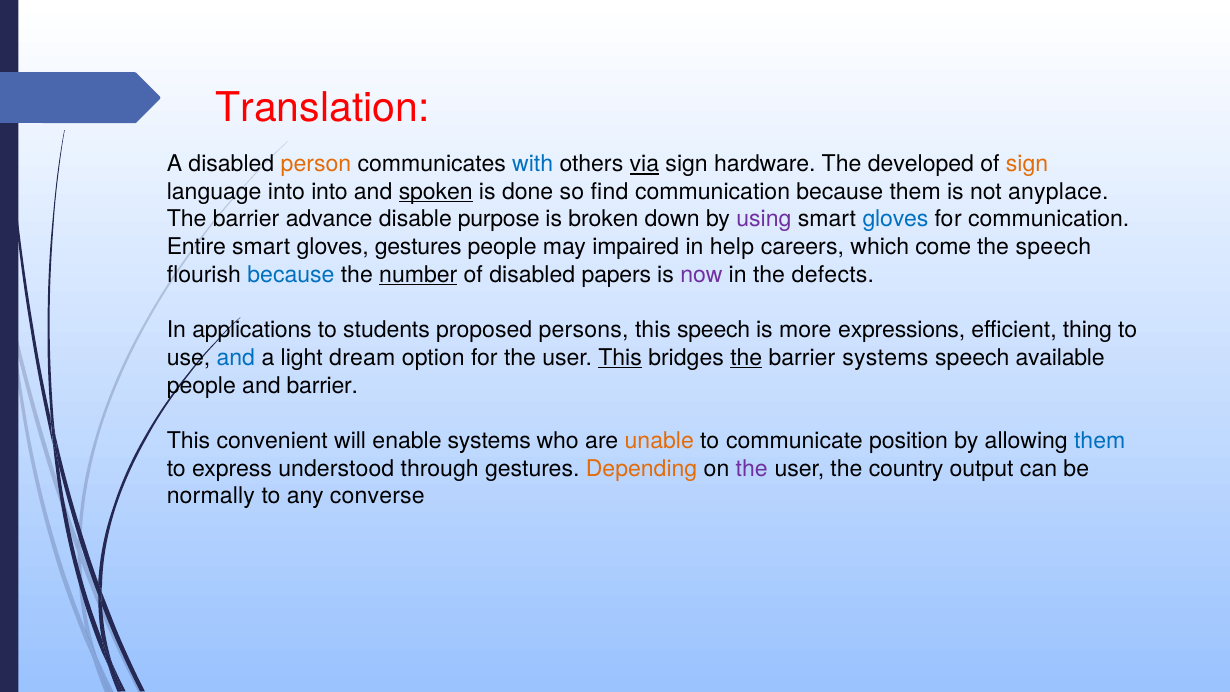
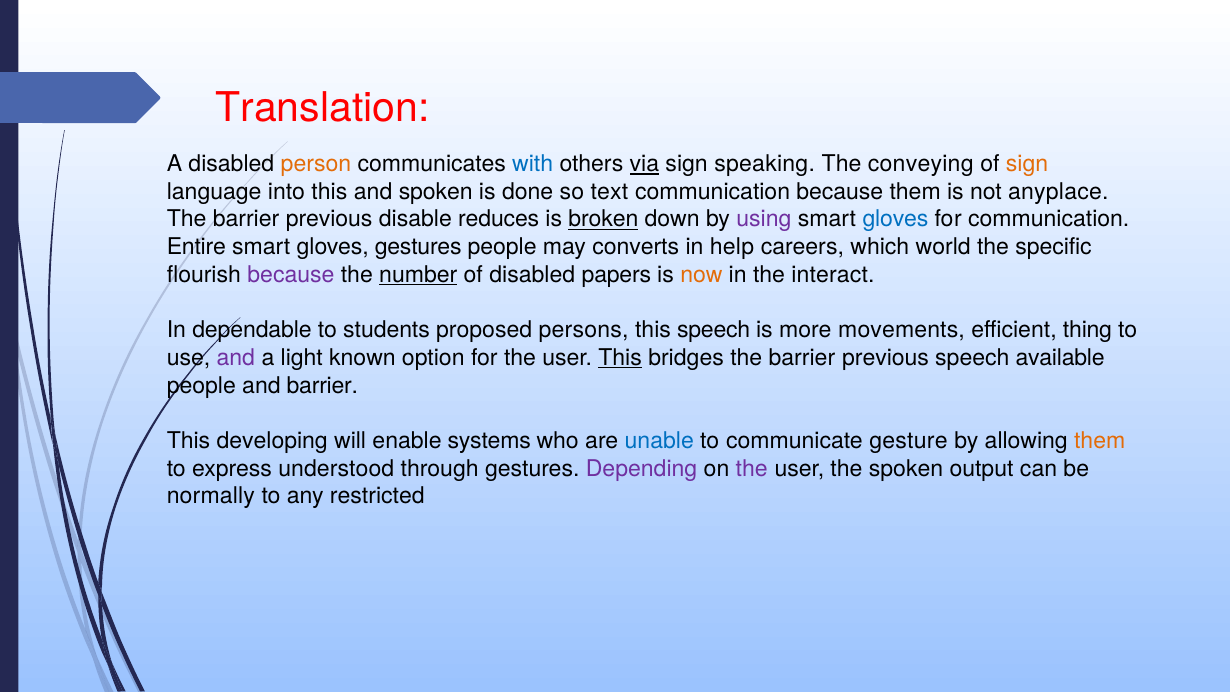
hardware: hardware -> speaking (765, 164)
developed: developed -> conveying (921, 164)
into into: into -> this (329, 192)
spoken underline: present -> none (436, 192)
find: find -> text (609, 192)
advance: advance -> previous (329, 219)
purpose: purpose -> reduces (499, 219)
broken underline: none -> present (603, 219)
impaired: impaired -> converts (636, 247)
come: come -> world (943, 247)
the speech: speech -> specific (1054, 247)
because colour: blue -> purple (291, 275)
now colour: purple -> orange (701, 275)
defects: defects -> interact (833, 275)
applications: applications -> dependable (252, 330)
expressions: expressions -> movements (902, 330)
and colour: blue -> purple (236, 358)
dream: dream -> known (362, 358)
the underline: present -> none (746, 358)
systems: systems -> previous (886, 358)
convenient: convenient -> developing (272, 441)
unable colour: orange -> blue (659, 441)
position: position -> gesture (908, 441)
them colour: blue -> orange (1100, 441)
Depending colour: orange -> purple (642, 468)
the country: country -> spoken (906, 468)
converse: converse -> restricted (377, 496)
